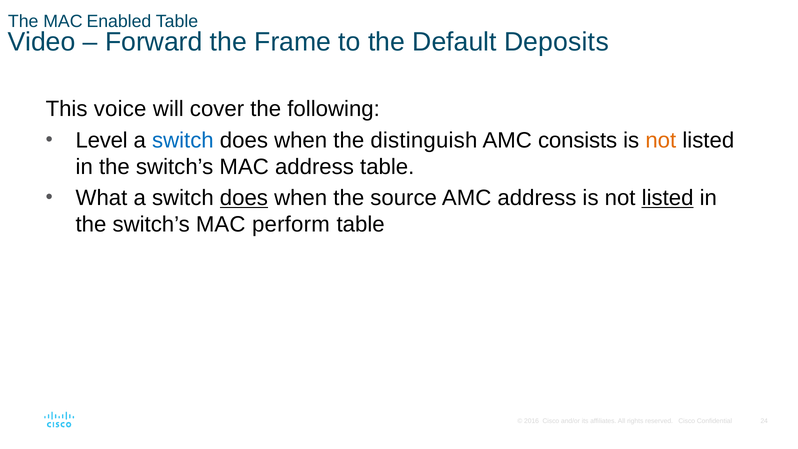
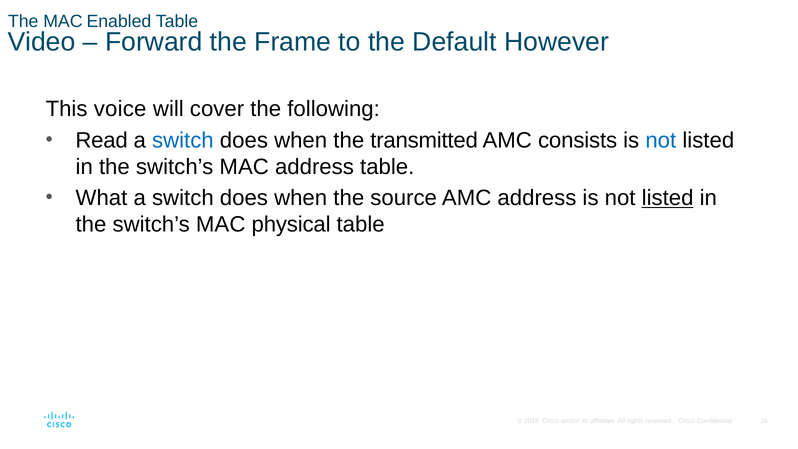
Deposits: Deposits -> However (557, 42)
Level: Level -> Read (102, 140)
distinguish: distinguish -> transmitted (424, 140)
not colour: orange -> blue (661, 140)
does underline: present -> none (244, 198)
perform: perform -> physical (291, 224)
